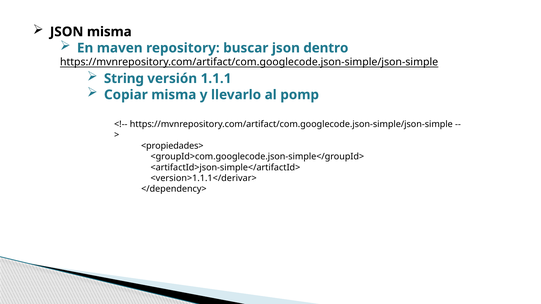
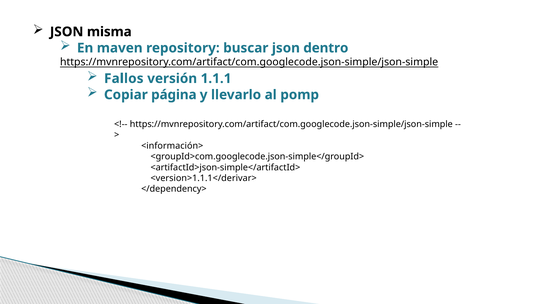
String: String -> Fallos (124, 79)
Copiar misma: misma -> página (174, 95)
<propiedades>: <propiedades> -> <información> (172, 146)
